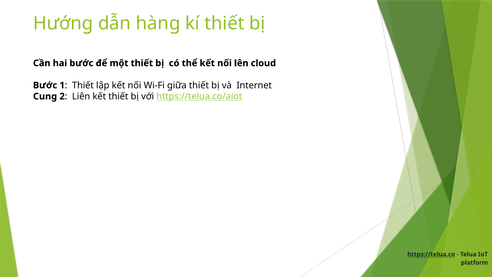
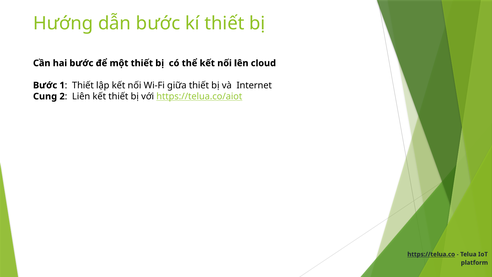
dẫn hàng: hàng -> bước (158, 23)
